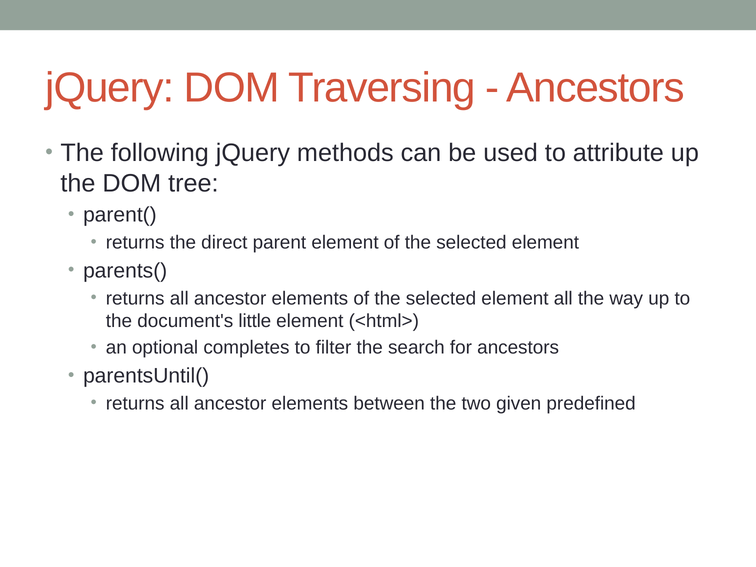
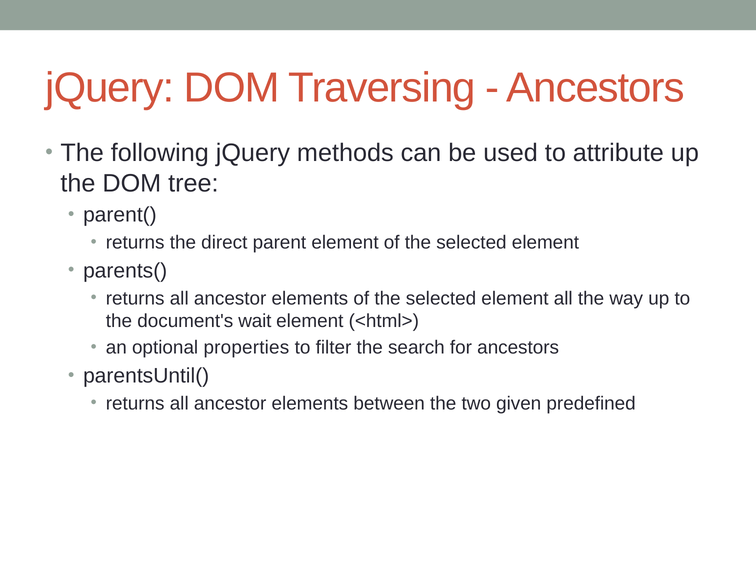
little: little -> wait (255, 321)
completes: completes -> properties (246, 347)
